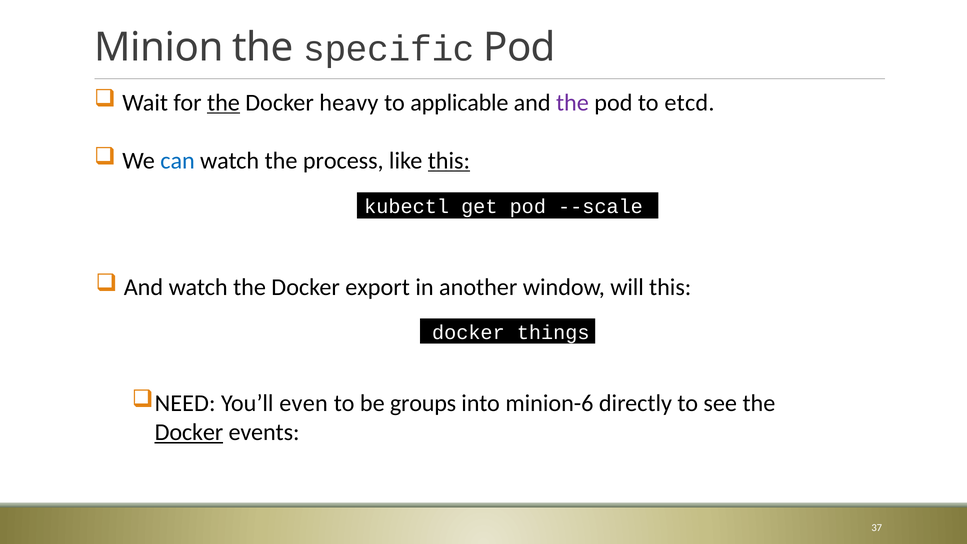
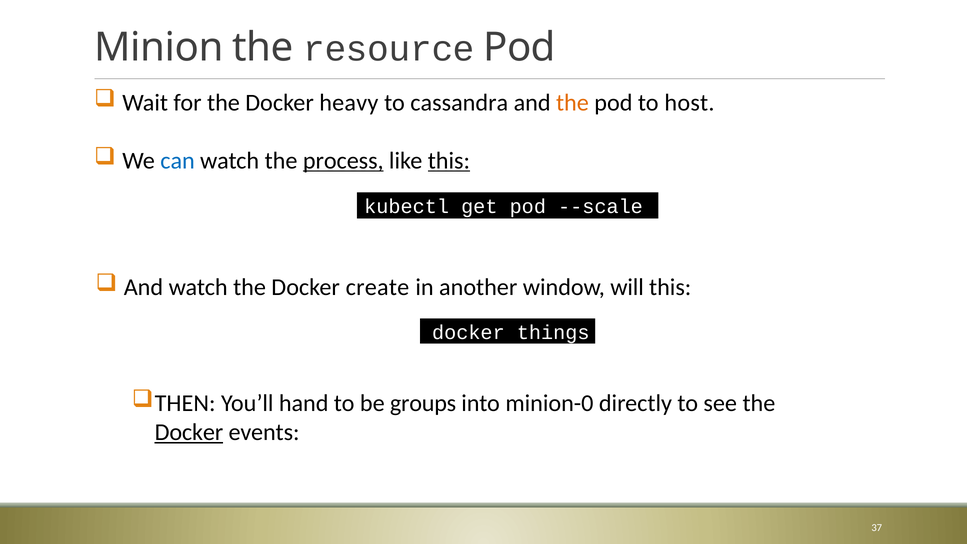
specific: specific -> resource (389, 49)
the underline: present -> none (223, 103)
applicable: applicable -> cassandra (459, 103)
the colour: purple -> orange (572, 103)
etcd: etcd -> host (689, 103)
process underline: none -> present (343, 161)
export: export -> create (377, 287)
NEED: NEED -> THEN (185, 403)
even: even -> hand (304, 403)
minion-6: minion-6 -> minion-0 (549, 403)
